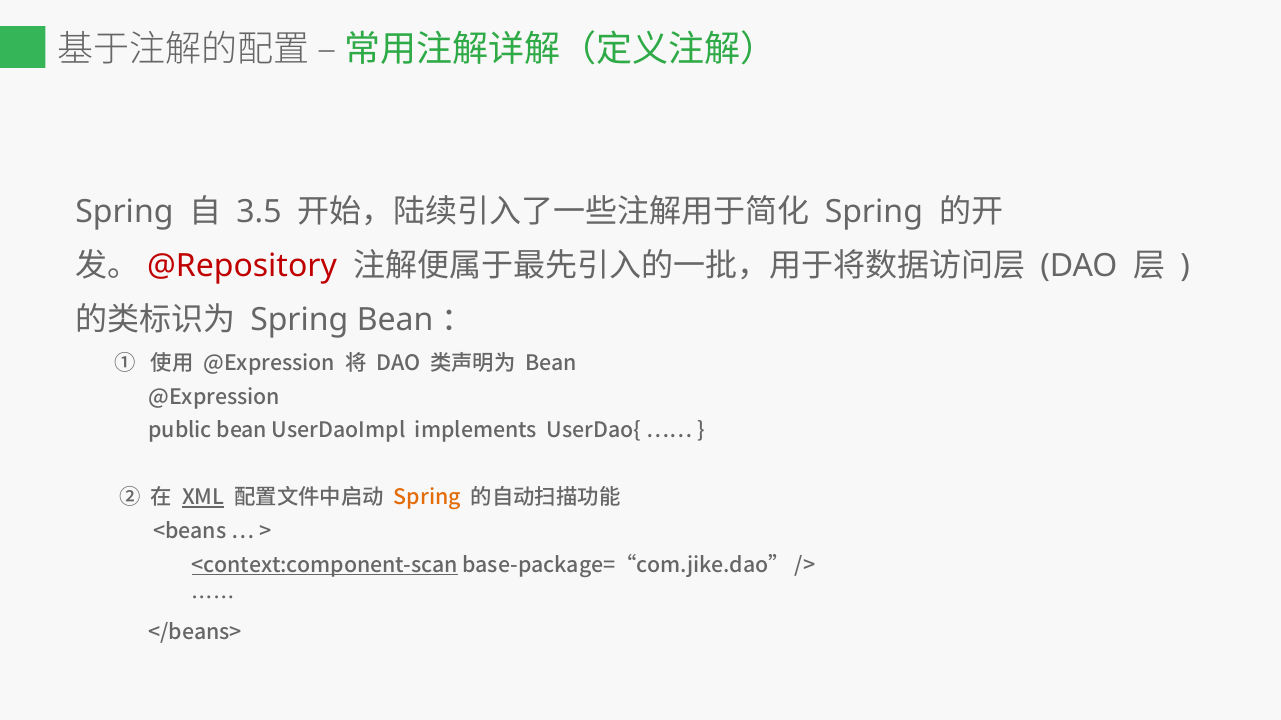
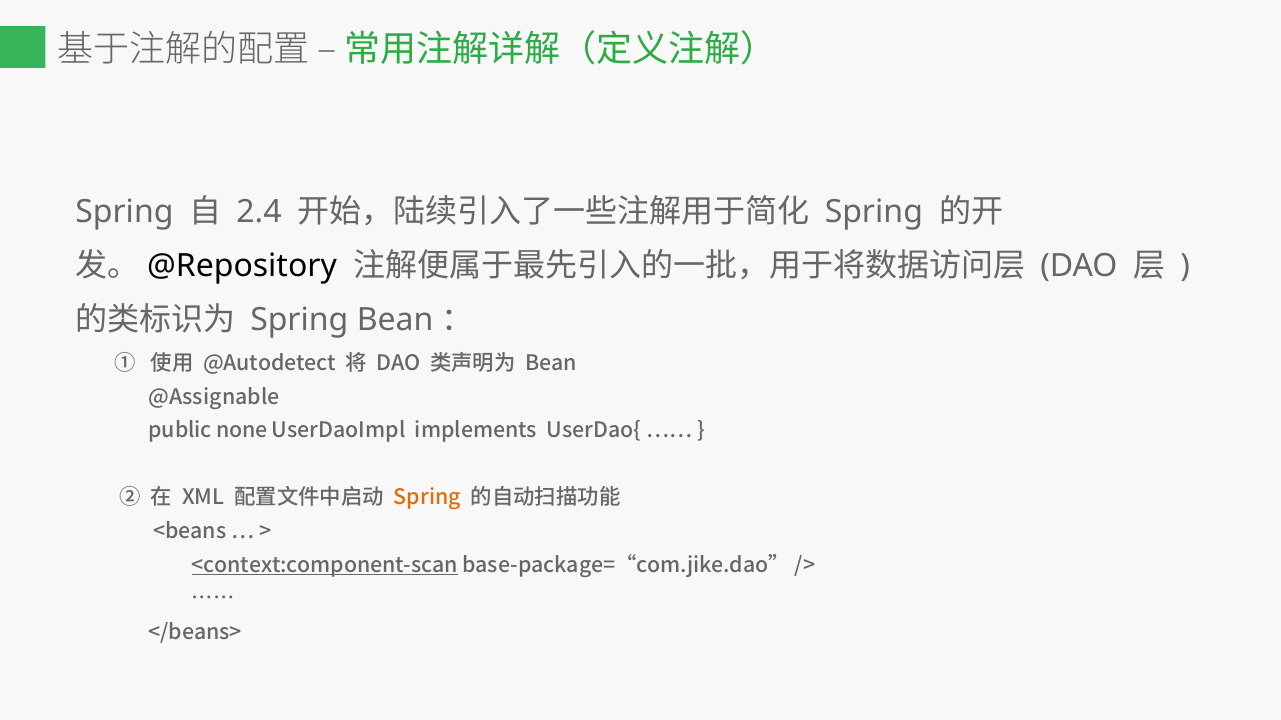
3.5: 3.5 -> 2.4 (259, 213)
@Repository colour: red -> black (242, 266)
@Expression: @Expression -> @Autodetect (269, 364)
@Expression: @Expression -> @Assignable (214, 397)
public bean: bean -> none (242, 431)
XML underline: present -> none (203, 498)
